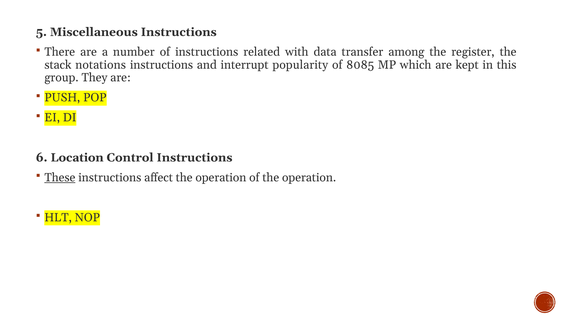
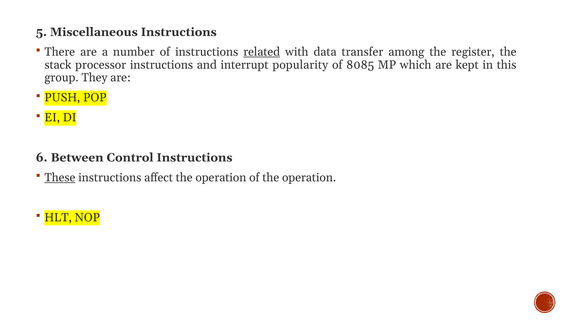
related underline: none -> present (262, 52)
notations: notations -> processor (101, 65)
Location: Location -> Between (77, 158)
